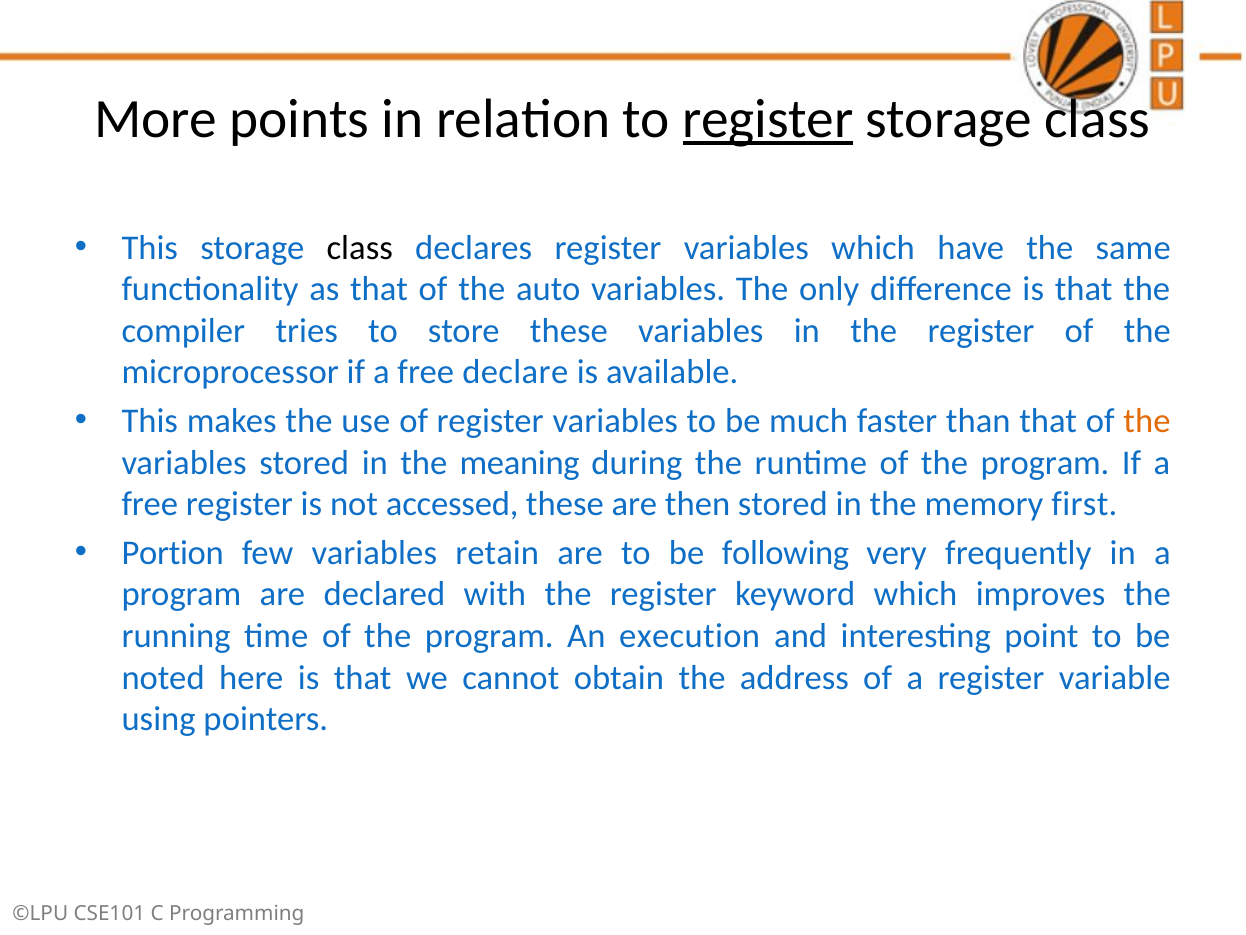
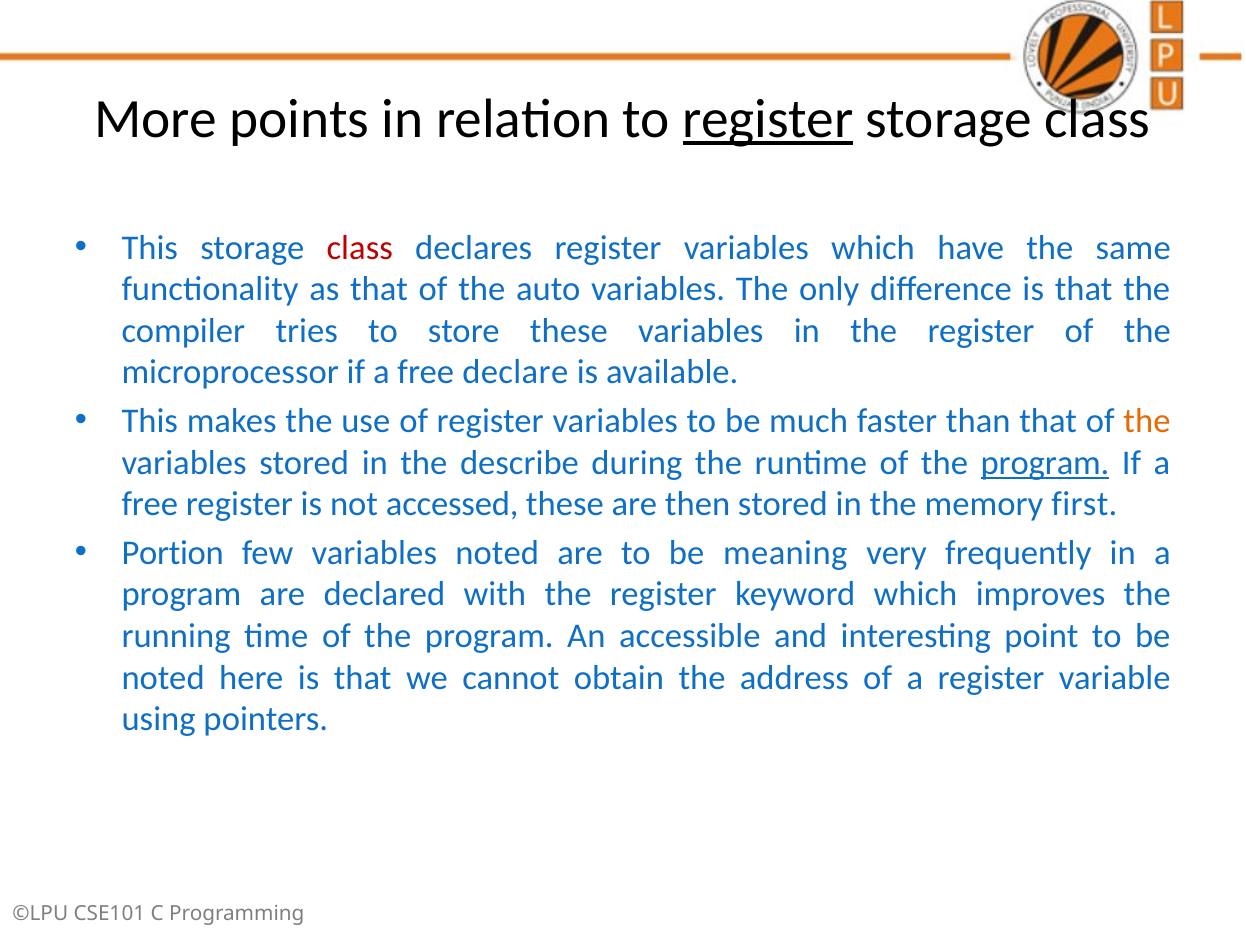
class colour: black -> red (360, 248)
meaning: meaning -> describe (519, 462)
program underline: none -> present (1045, 462)
variables retain: retain -> noted (497, 553)
following: following -> meaning (785, 553)
execution: execution -> accessible (690, 636)
